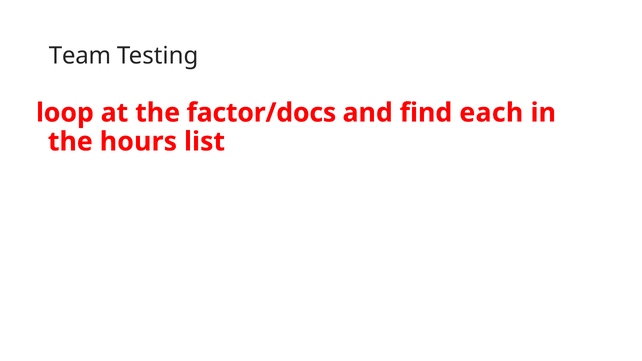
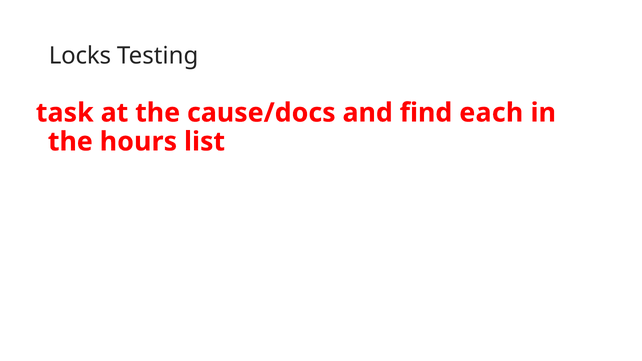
Team: Team -> Locks (80, 56)
loop: loop -> task (65, 113)
factor/docs: factor/docs -> cause/docs (261, 113)
